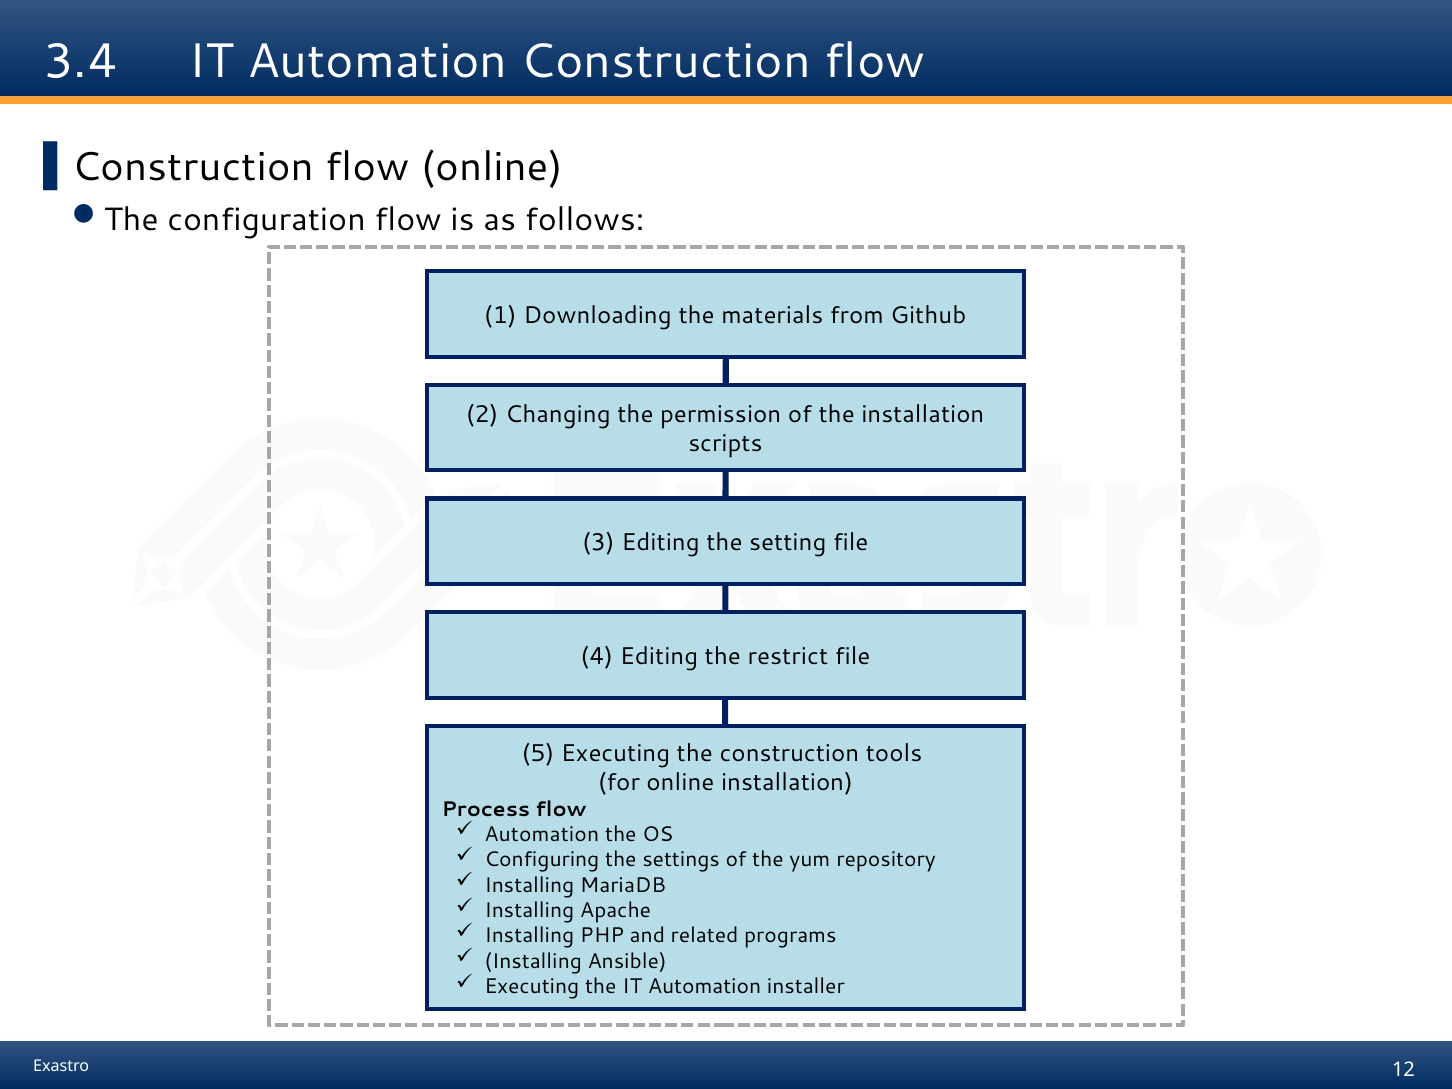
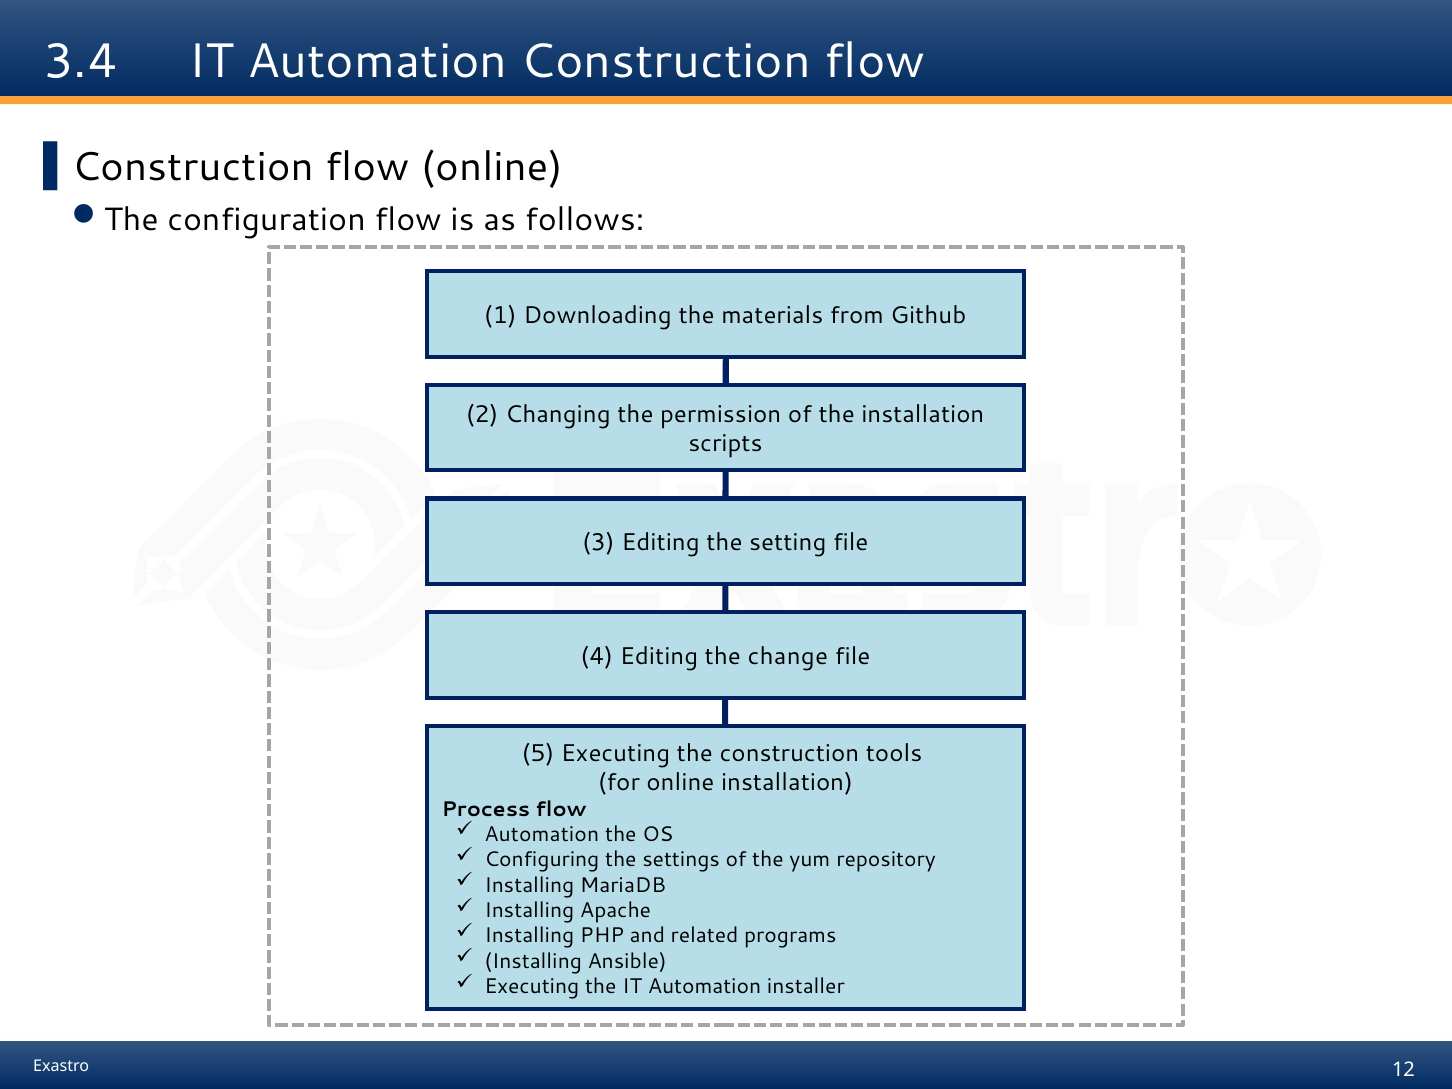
restrict: restrict -> change (788, 657)
